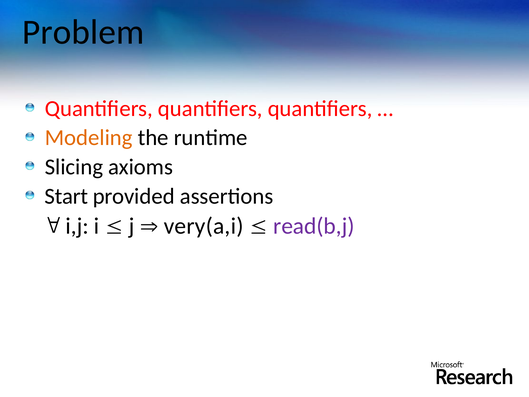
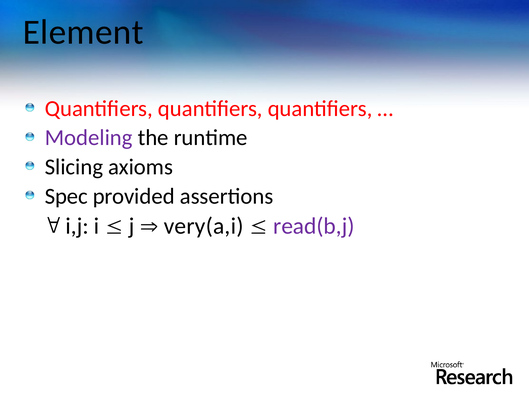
Problem: Problem -> Element (83, 32)
Modeling colour: orange -> purple (89, 138)
Start: Start -> Spec (66, 196)
